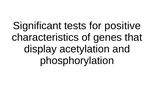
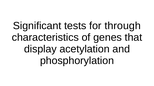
positive: positive -> through (123, 26)
